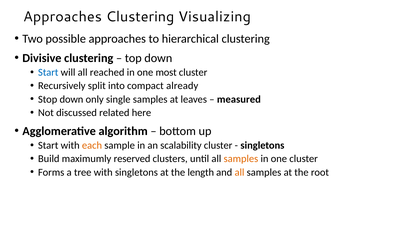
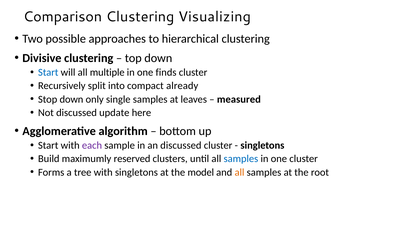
Approaches: Approaches -> Comparison (63, 17)
reached: reached -> multiple (107, 72)
most: most -> finds (166, 72)
related: related -> update (114, 113)
each colour: orange -> purple (92, 145)
an scalability: scalability -> discussed (181, 145)
samples colour: orange -> blue (241, 159)
length: length -> model (201, 172)
